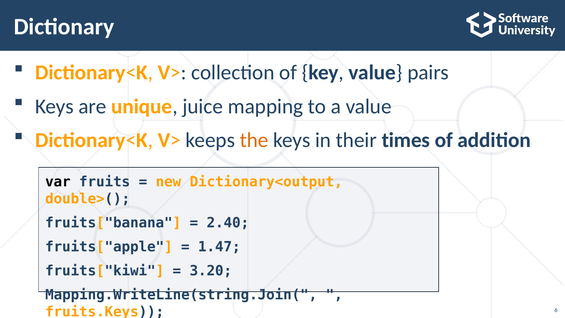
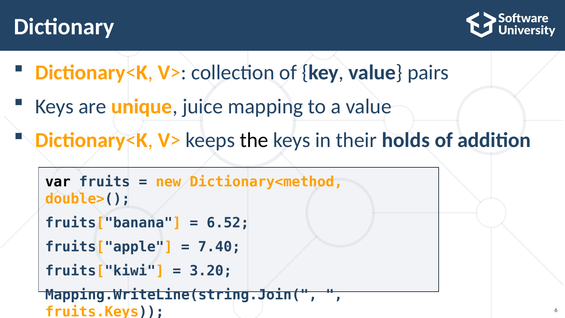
the colour: orange -> black (254, 140)
times: times -> holds (406, 140)
Dictionary<output: Dictionary<output -> Dictionary<method (266, 182)
2.40: 2.40 -> 6.52 (228, 223)
1.47: 1.47 -> 7.40 (219, 247)
